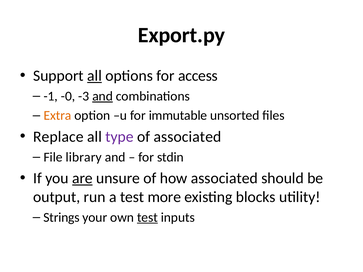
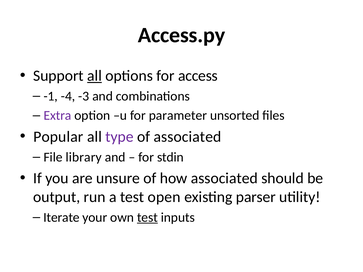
Export.py: Export.py -> Access.py (182, 35)
-0: -0 -> -4 (68, 96)
and underline: present -> none (103, 96)
Extra colour: orange -> purple (57, 116)
immutable: immutable -> parameter (178, 116)
Replace: Replace -> Popular (58, 137)
are underline: present -> none (82, 178)
more: more -> open (164, 197)
blocks: blocks -> parser (256, 197)
Strings: Strings -> Iterate (62, 218)
